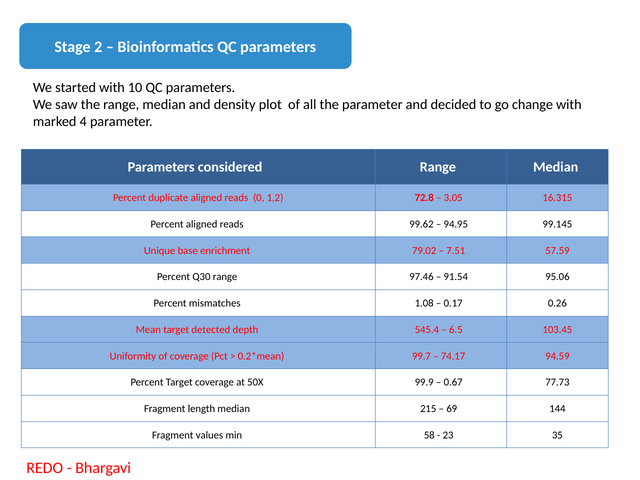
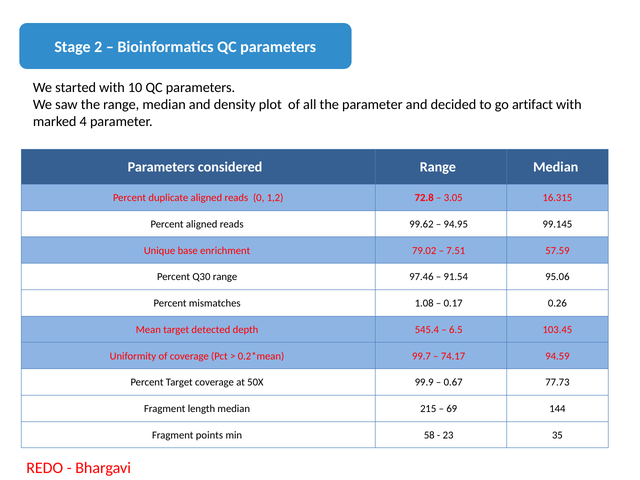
change: change -> artifact (532, 104)
values: values -> points (209, 435)
